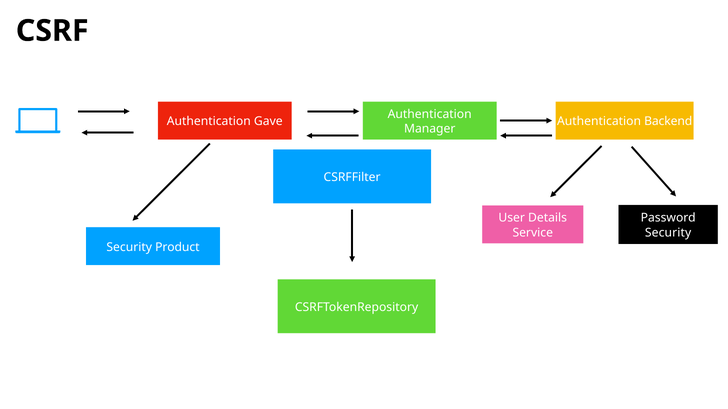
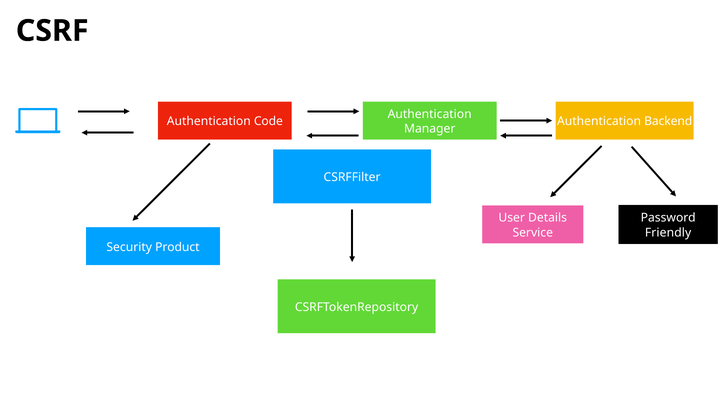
Gave: Gave -> Code (268, 122)
Security: Security -> Friendly (668, 233)
